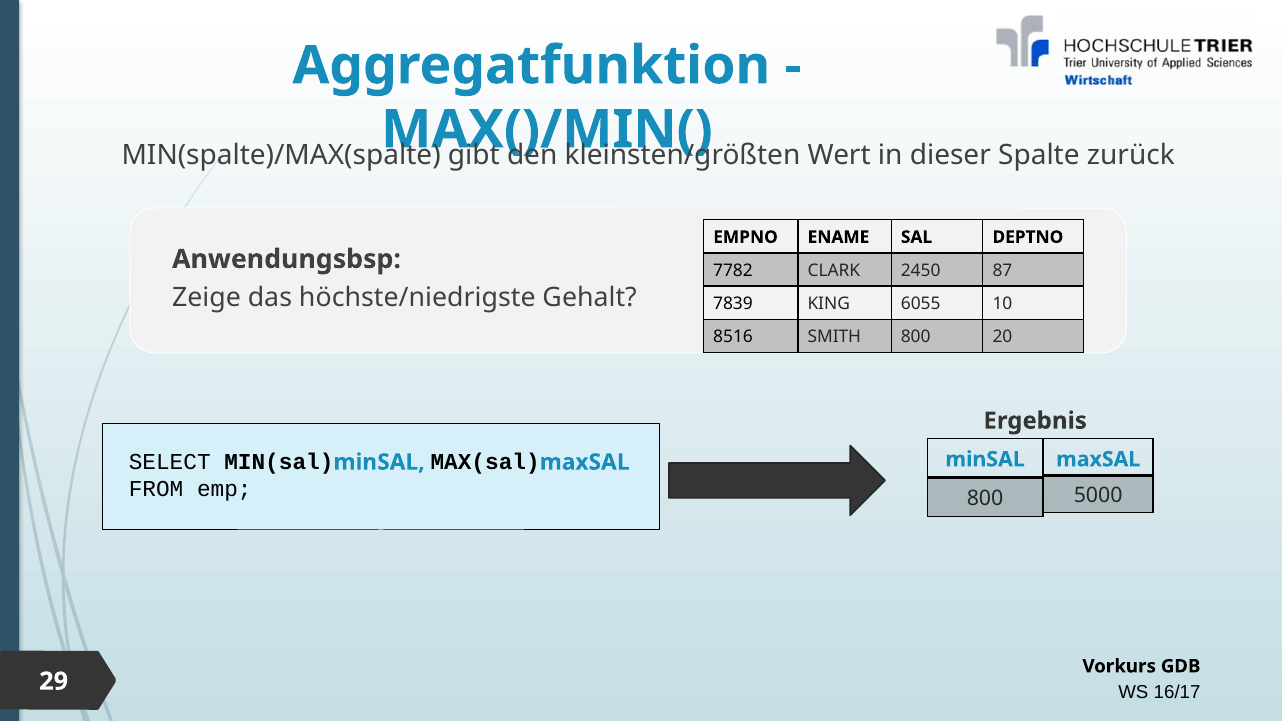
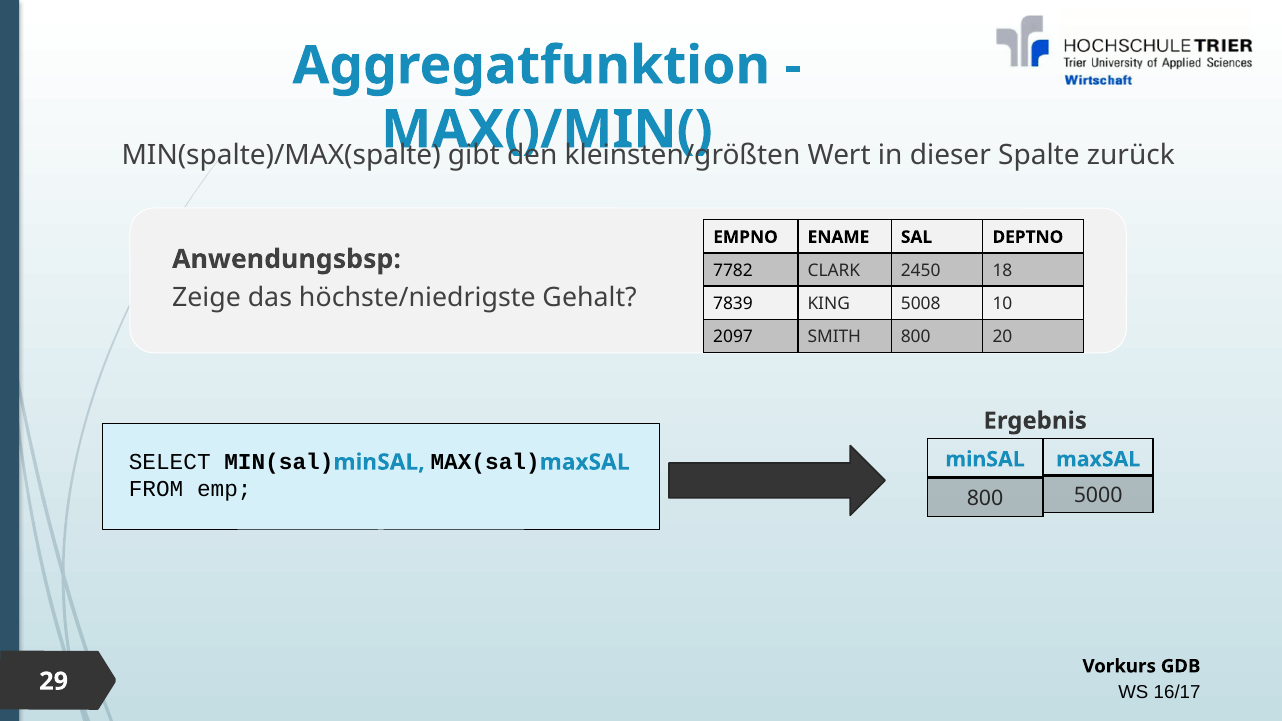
87: 87 -> 18 (1002, 270)
6055: 6055 -> 5008 (921, 304)
8516: 8516 -> 2097 (733, 337)
